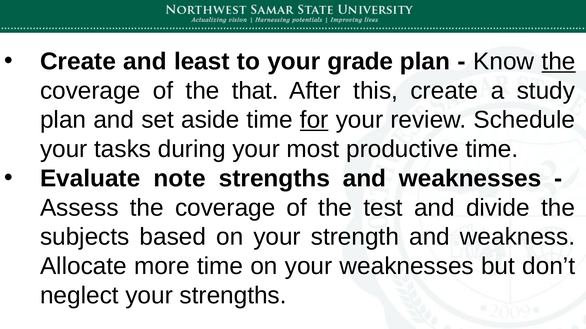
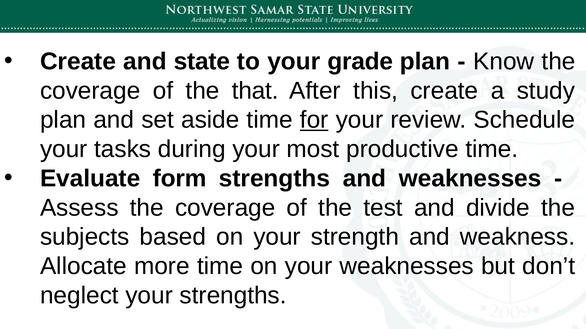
least: least -> state (202, 62)
the underline: present -> none (559, 62)
note: note -> form (180, 179)
